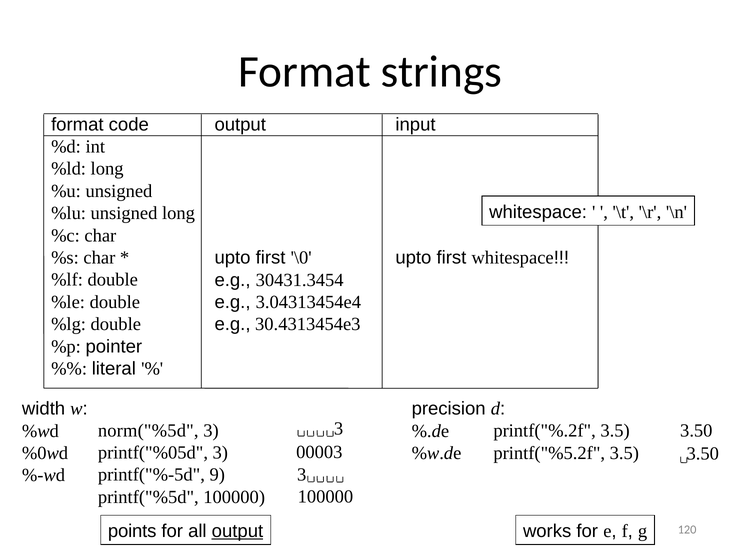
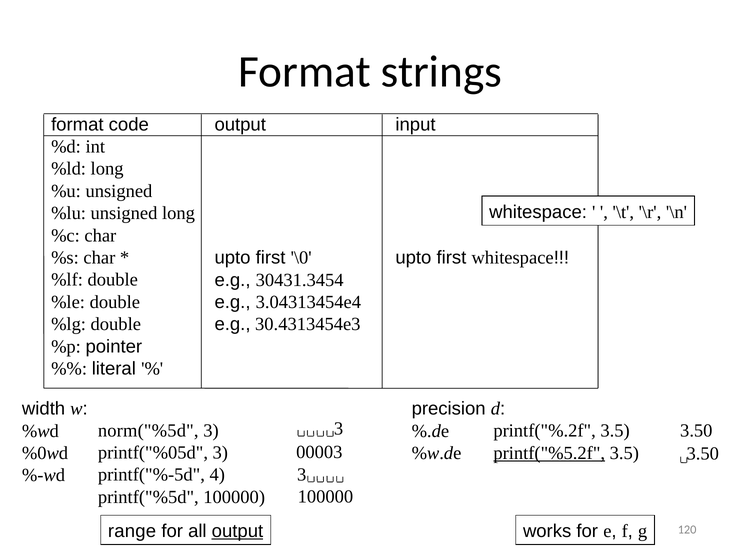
printf("%5.2f underline: none -> present (549, 454)
9: 9 -> 4 (217, 476)
points: points -> range (132, 532)
